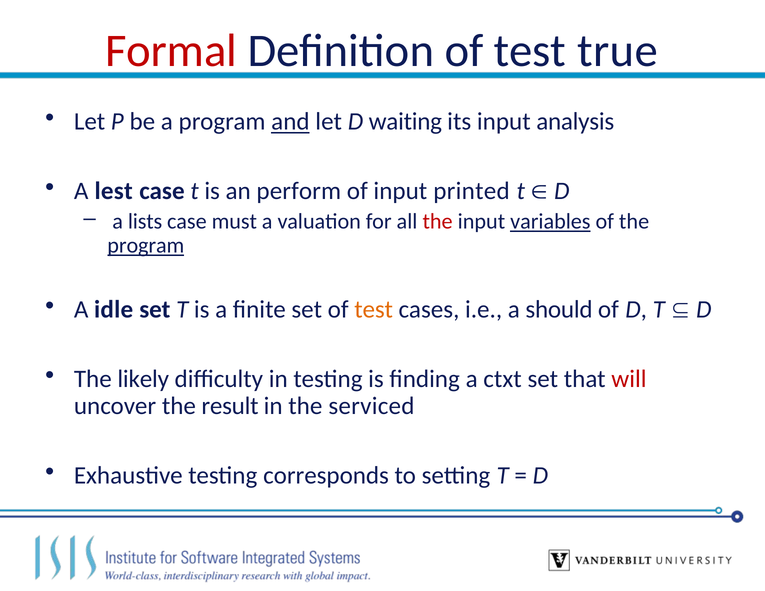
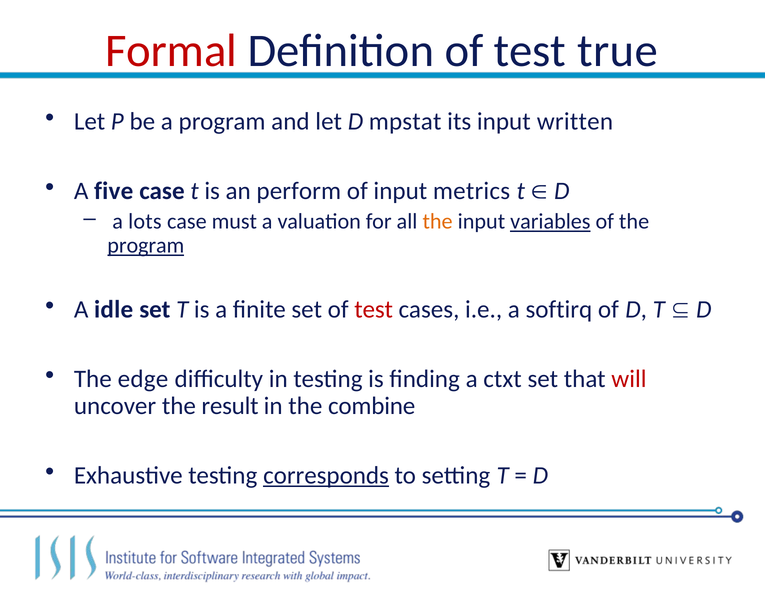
and underline: present -> none (290, 122)
waiting: waiting -> mpstat (405, 122)
analysis: analysis -> written (575, 122)
lest: lest -> five (114, 191)
printed: printed -> metrics (472, 191)
lists: lists -> lots (145, 222)
the colour: red -> orange (438, 222)
test colour: orange -> red (374, 310)
should: should -> softirq (559, 310)
likely: likely -> edge (143, 379)
serviced: serviced -> combine (372, 406)
corresponds underline: none -> present (326, 476)
